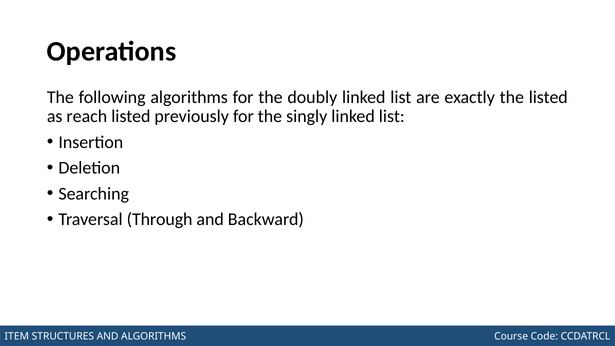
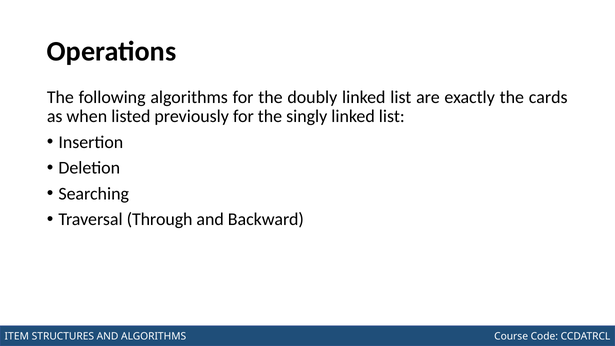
the listed: listed -> cards (548, 97)
reach: reach -> when (87, 116)
